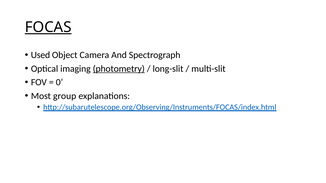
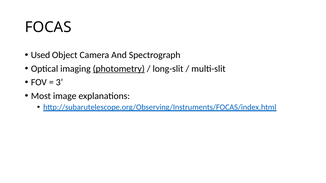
FOCAS underline: present -> none (48, 27)
0: 0 -> 3 (59, 82)
group: group -> image (65, 96)
